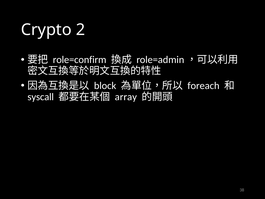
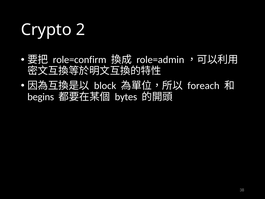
syscall: syscall -> begins (41, 97)
array: array -> bytes (126, 97)
